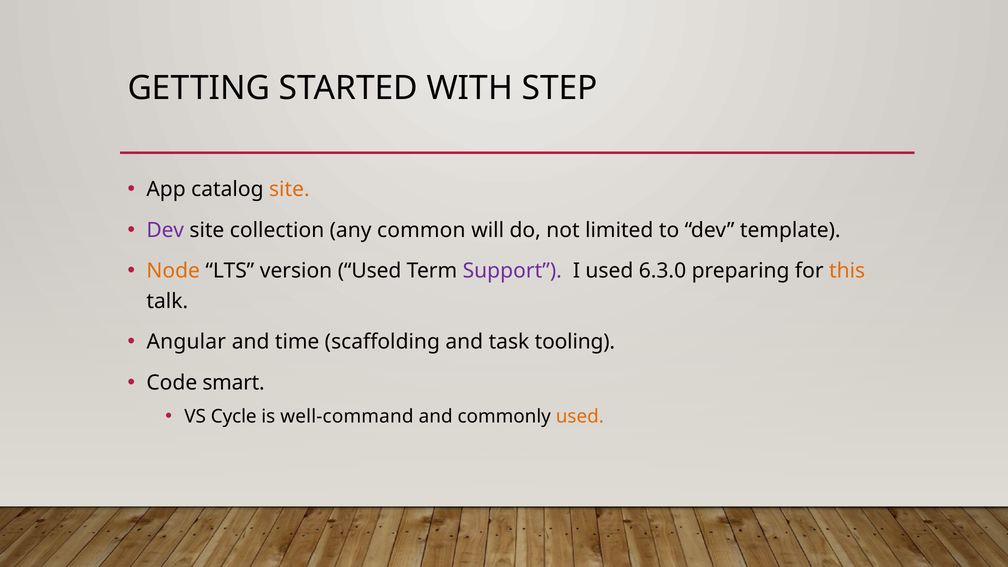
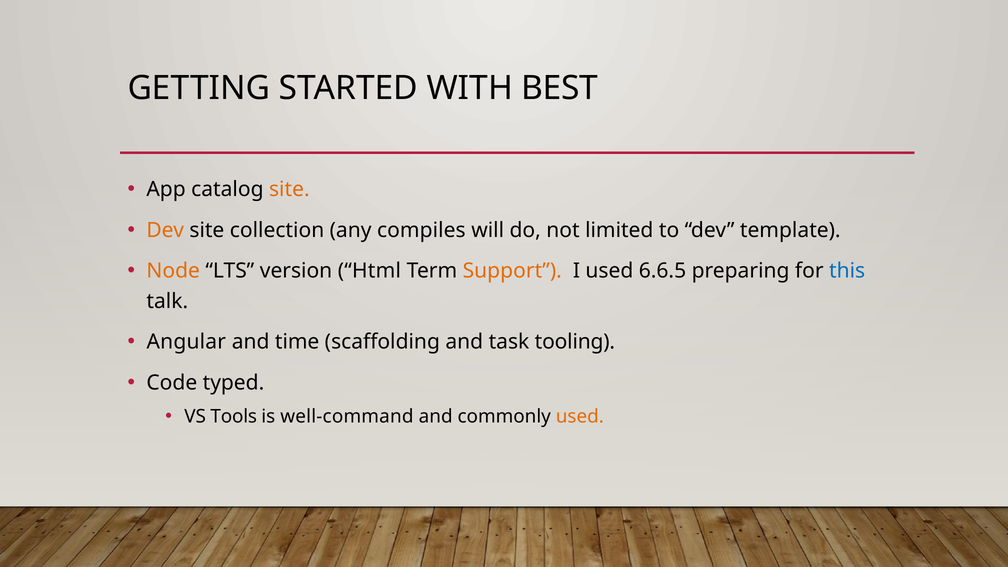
STEP: STEP -> BEST (560, 88)
Dev colour: purple -> orange (165, 230)
common: common -> compiles (421, 230)
version Used: Used -> Html (369, 271)
Support colour: purple -> orange (512, 271)
6.3.0: 6.3.0 -> 6.6.5 (662, 271)
this colour: orange -> blue (847, 271)
smart: smart -> typed (233, 383)
Cycle: Cycle -> Tools (234, 416)
